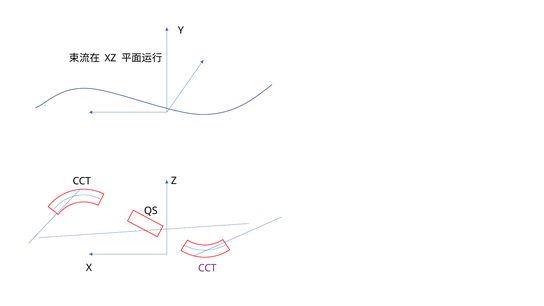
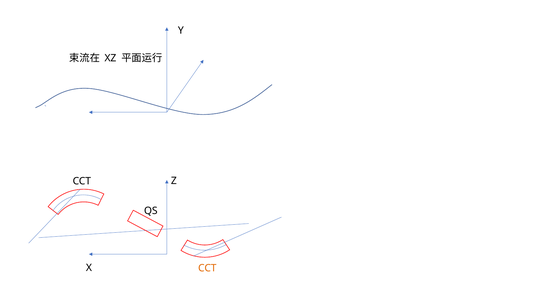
CCT colour: purple -> orange (207, 268)
